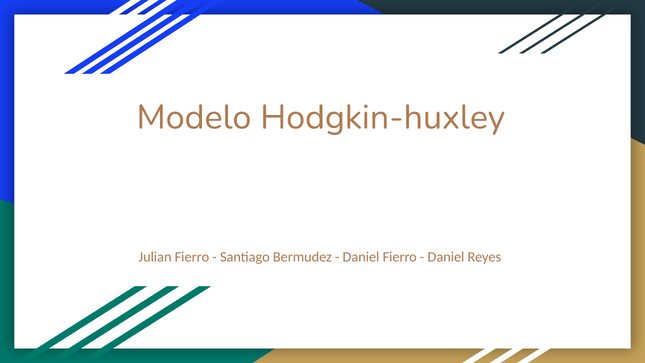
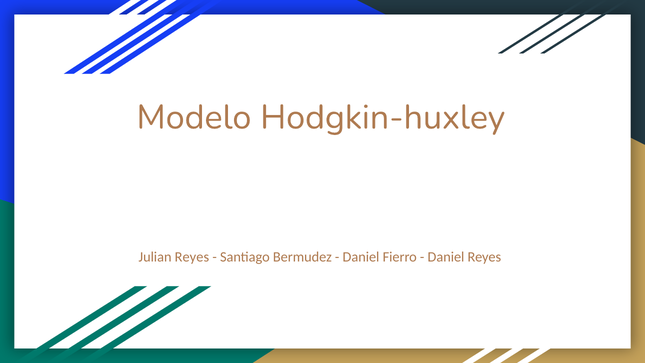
Julian Fierro: Fierro -> Reyes (192, 257)
